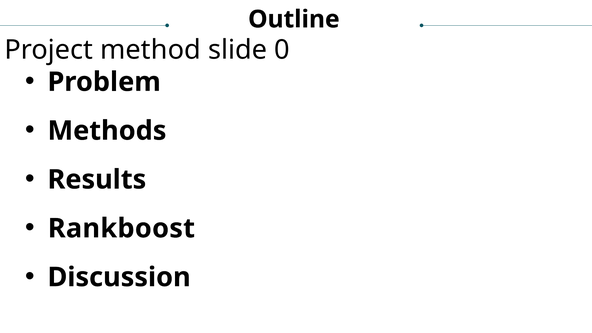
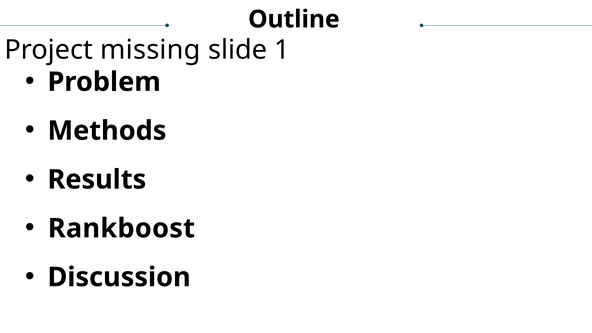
method: method -> missing (150, 50)
0: 0 -> 1 (282, 50)
